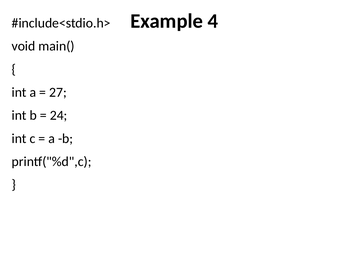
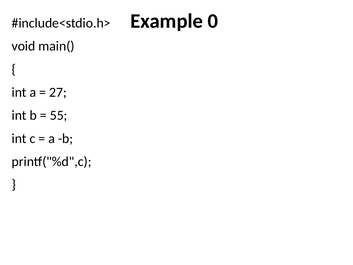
4: 4 -> 0 (213, 21)
24: 24 -> 55 (59, 115)
